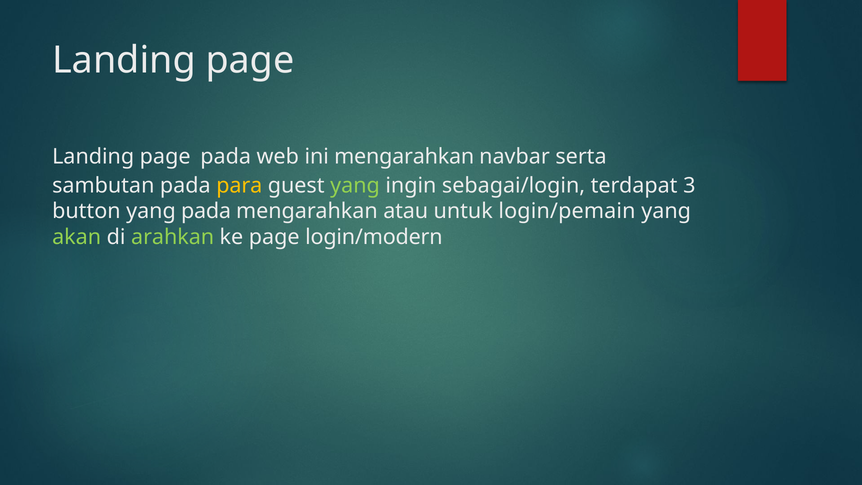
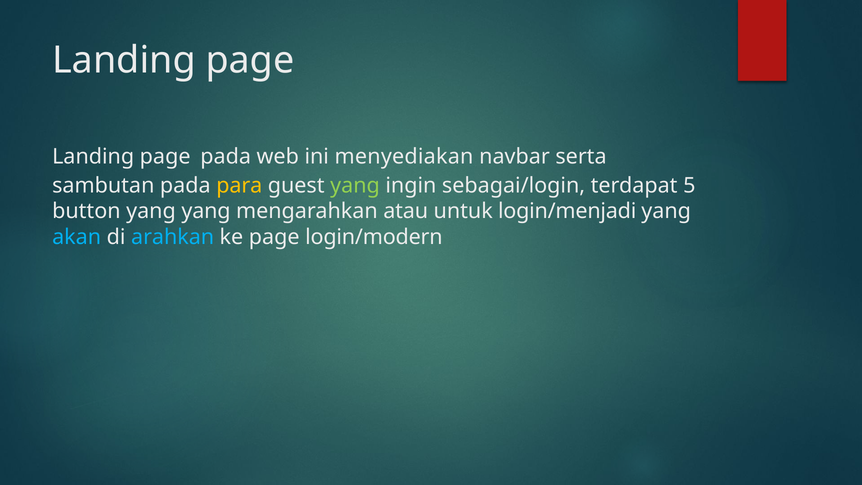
ini mengarahkan: mengarahkan -> menyediakan (404, 156)
3: 3 -> 5 (689, 185)
yang pada: pada -> yang (206, 211)
login/pemain: login/pemain -> login/menjadi (567, 211)
akan colour: light green -> light blue (77, 237)
arahkan colour: light green -> light blue (173, 237)
